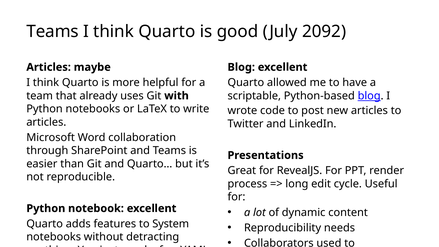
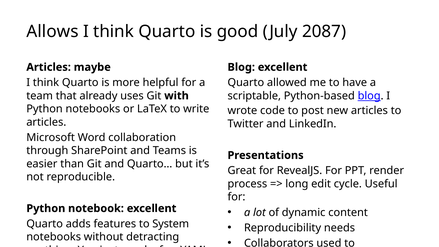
Teams: Teams -> Allows (52, 32)
2092: 2092 -> 2087 (324, 32)
